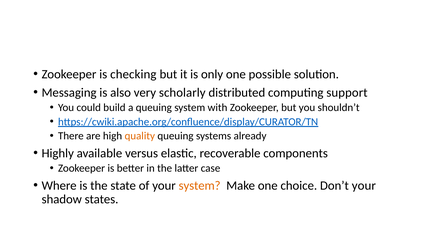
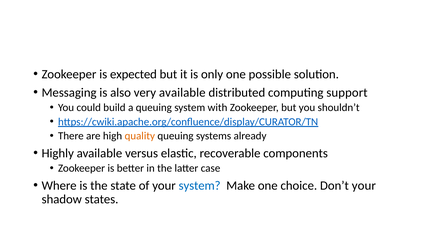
checking: checking -> expected (133, 74)
very scholarly: scholarly -> available (182, 93)
system colour: orange -> blue (200, 186)
